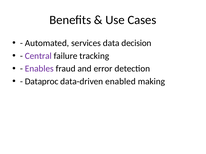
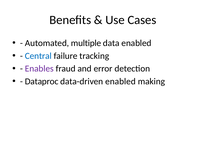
services: services -> multiple (86, 43)
data decision: decision -> enabled (136, 43)
Central colour: purple -> blue (38, 56)
